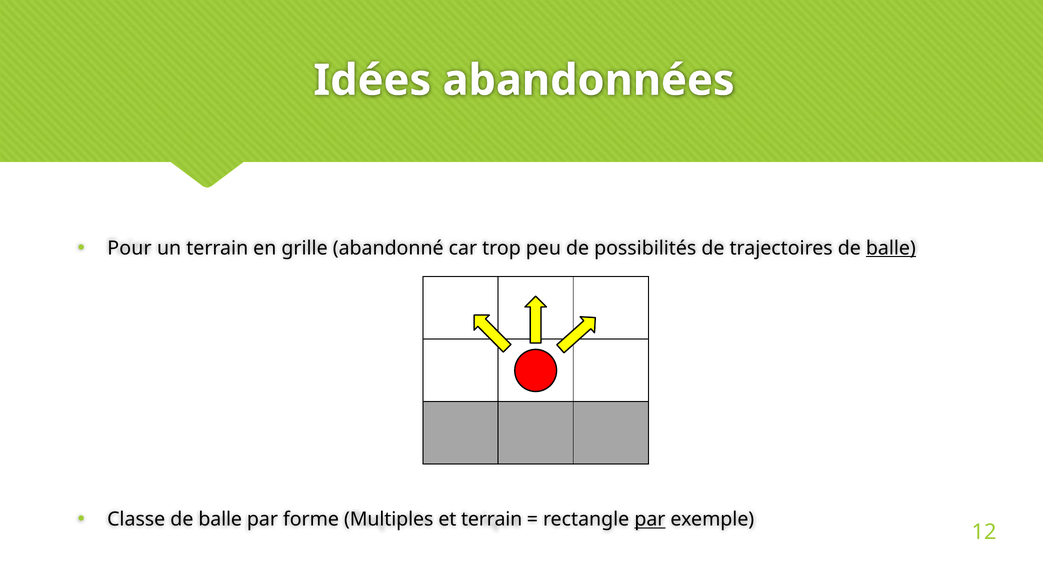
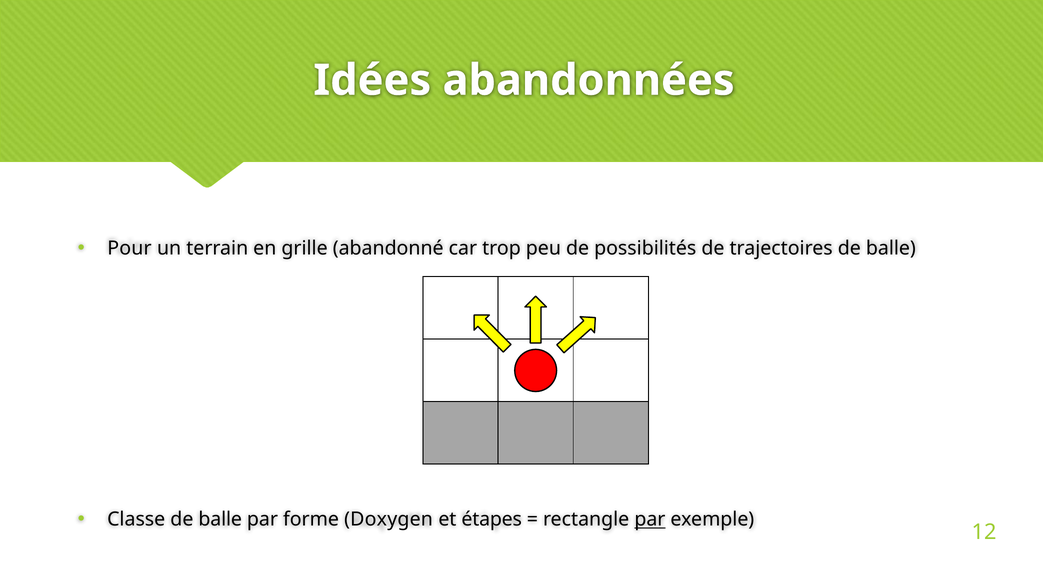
balle underline: present -> none (891, 248)
Multiples: Multiples -> Doxygen (389, 519)
et terrain: terrain -> étapes (492, 519)
